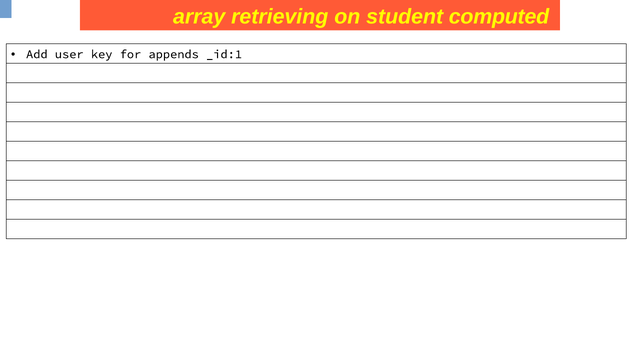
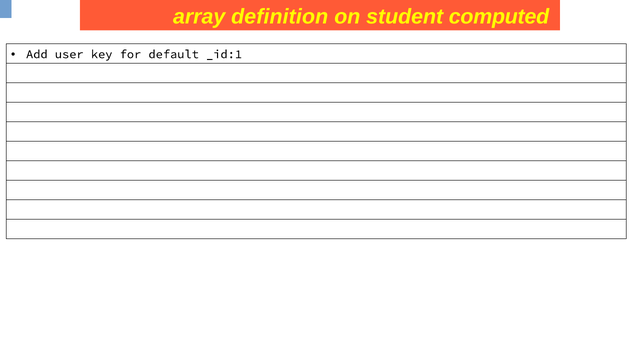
retrieving: retrieving -> definition (280, 17)
appends: appends -> default (174, 54)
